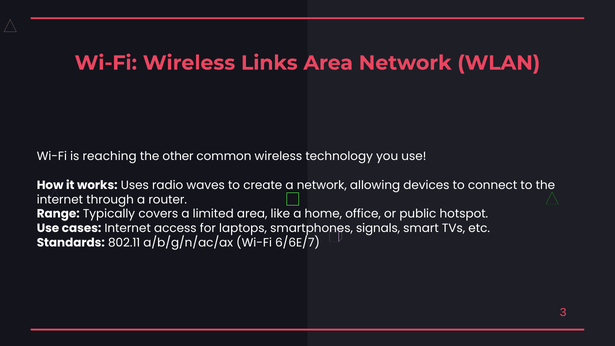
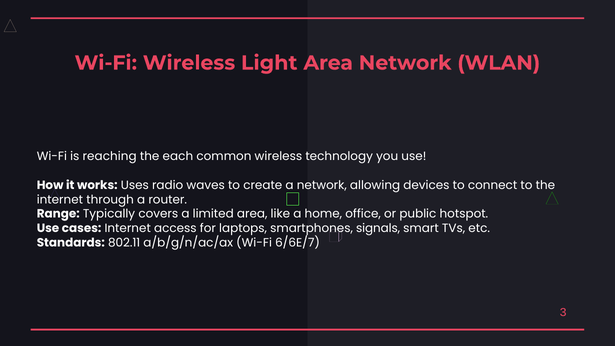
Links: Links -> Light (269, 63)
other: other -> each (178, 156)
